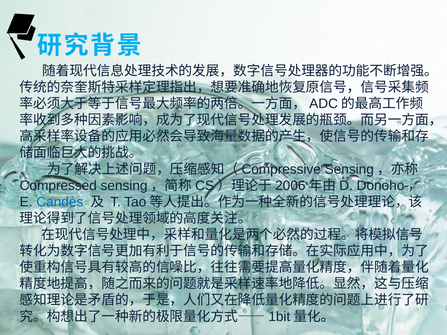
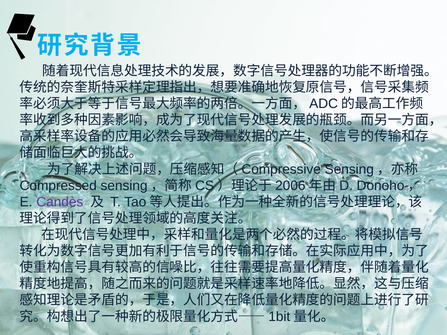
Candès colour: blue -> purple (60, 202)
